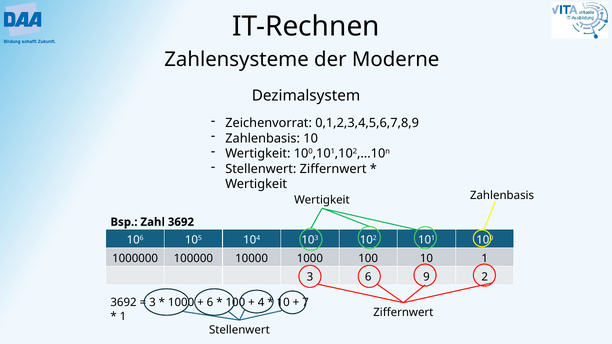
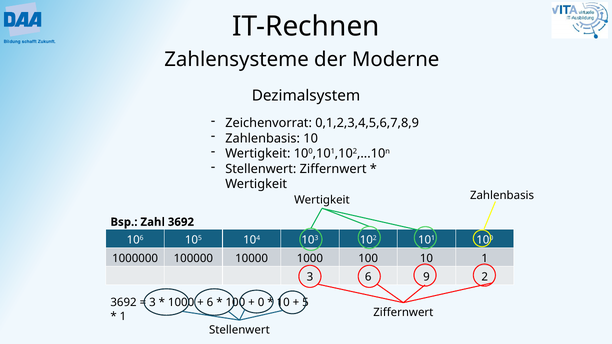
4: 4 -> 0 (261, 303)
7: 7 -> 5 (305, 303)
